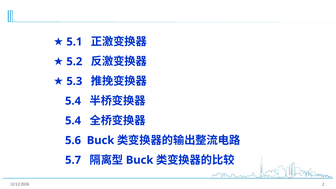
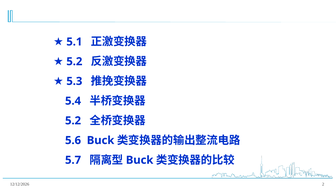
5.4: 5.4 -> 5.2 (73, 121)
